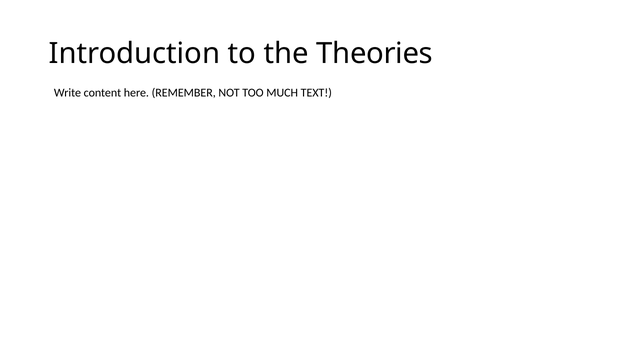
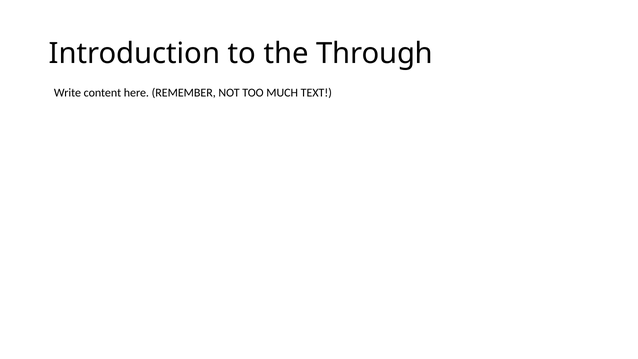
Theories: Theories -> Through (375, 54)
